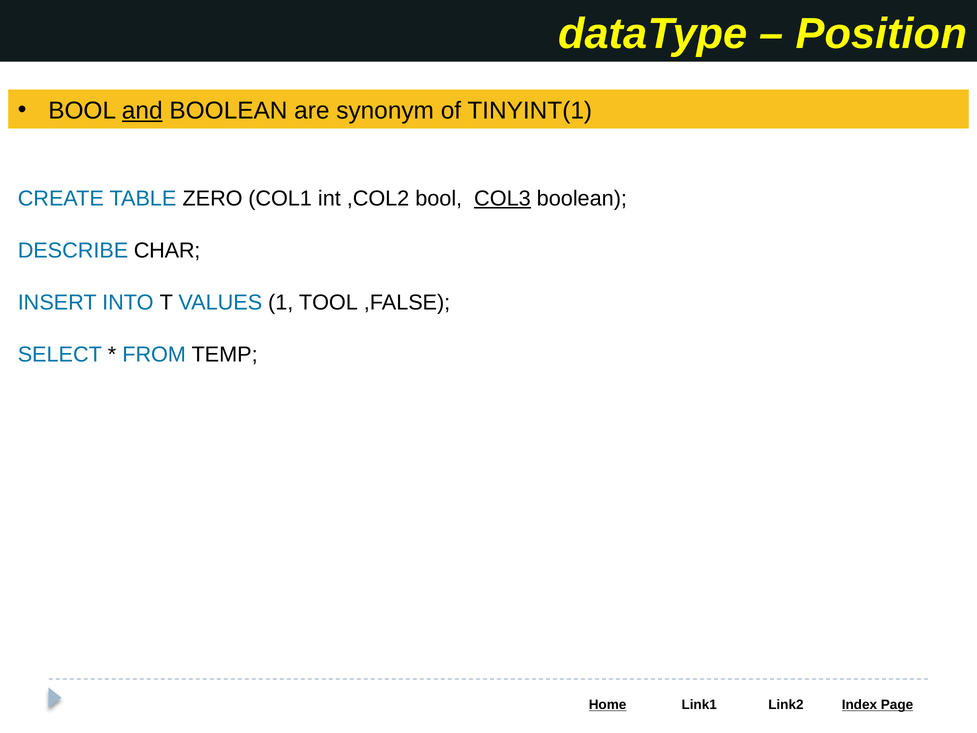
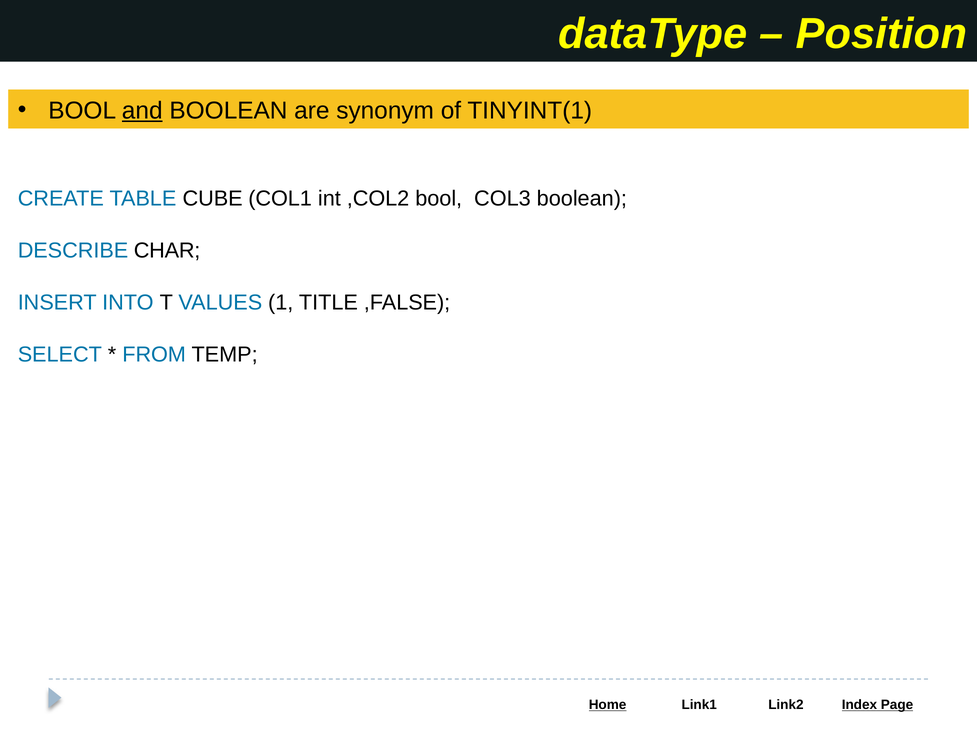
ZERO: ZERO -> CUBE (213, 198)
COL3 underline: present -> none (502, 198)
TOOL: TOOL -> TITLE (328, 303)
